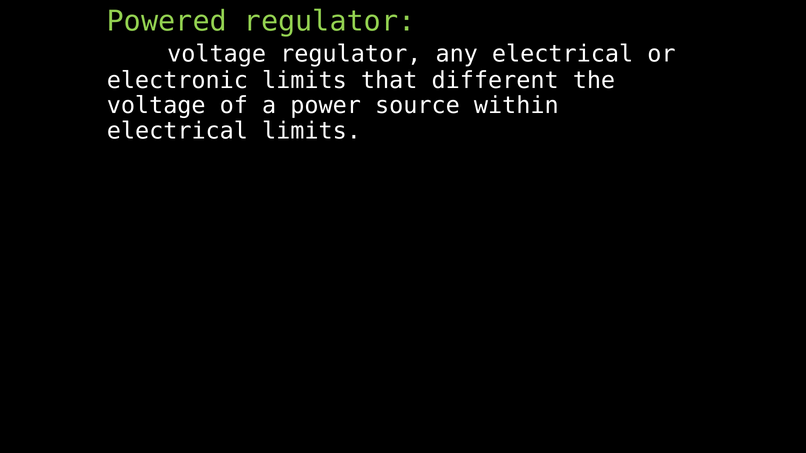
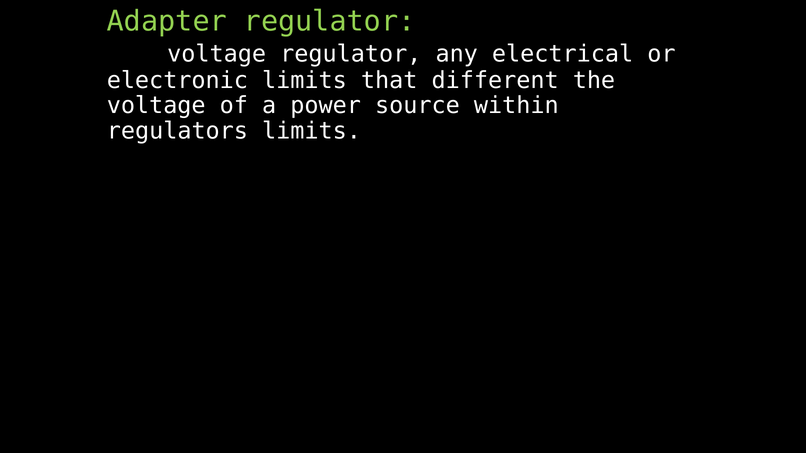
Powered: Powered -> Adapter (167, 21)
electrical: electrical -> regulators (177, 131)
